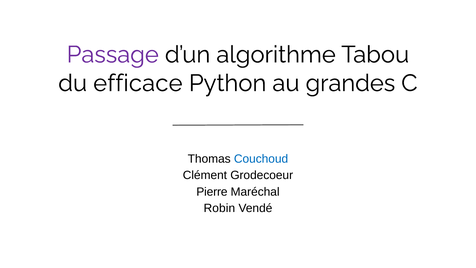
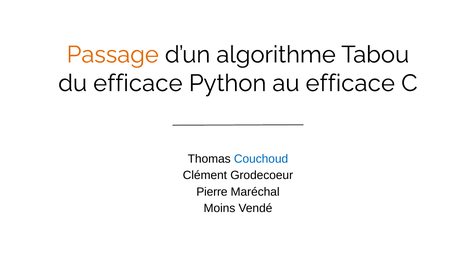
Passage colour: purple -> orange (113, 55)
au grandes: grandes -> efficace (350, 83)
Robin: Robin -> Moins (219, 208)
